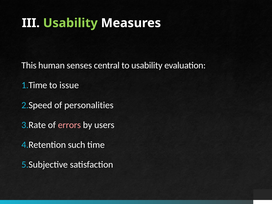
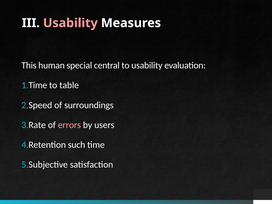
Usability colour: light green -> pink (70, 23)
senses: senses -> special (79, 65)
issue: issue -> table (69, 85)
personalities: personalities -> surroundings (89, 105)
